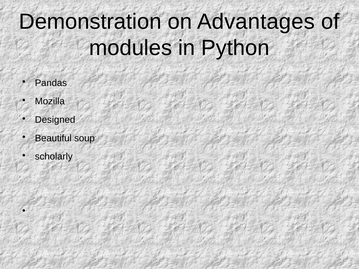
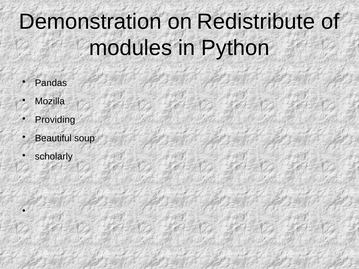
Advantages: Advantages -> Redistribute (256, 22)
Designed: Designed -> Providing (55, 120)
